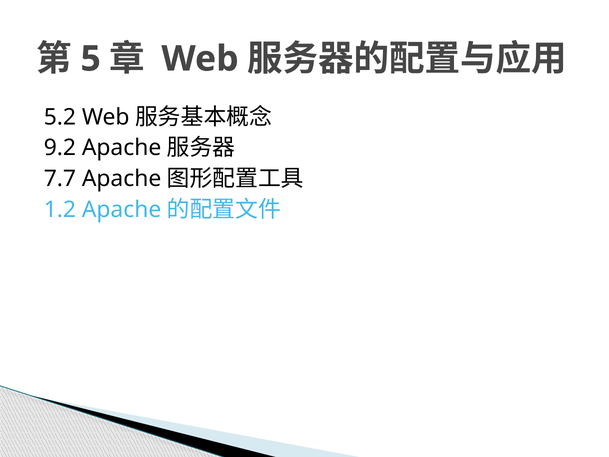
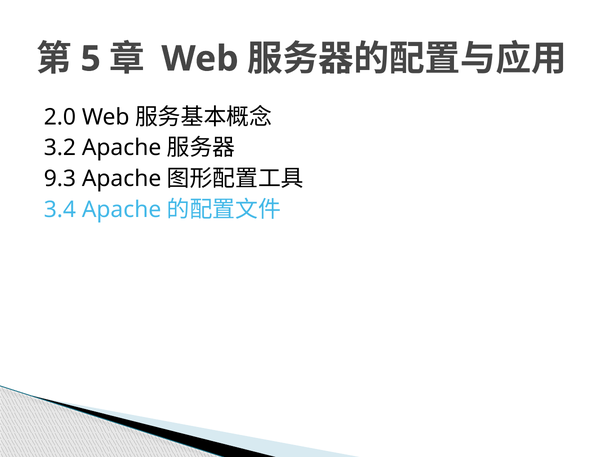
5.2: 5.2 -> 2.0 (60, 117)
9.2: 9.2 -> 3.2 (60, 148)
7.7: 7.7 -> 9.3 (60, 179)
1.2: 1.2 -> 3.4 (60, 209)
